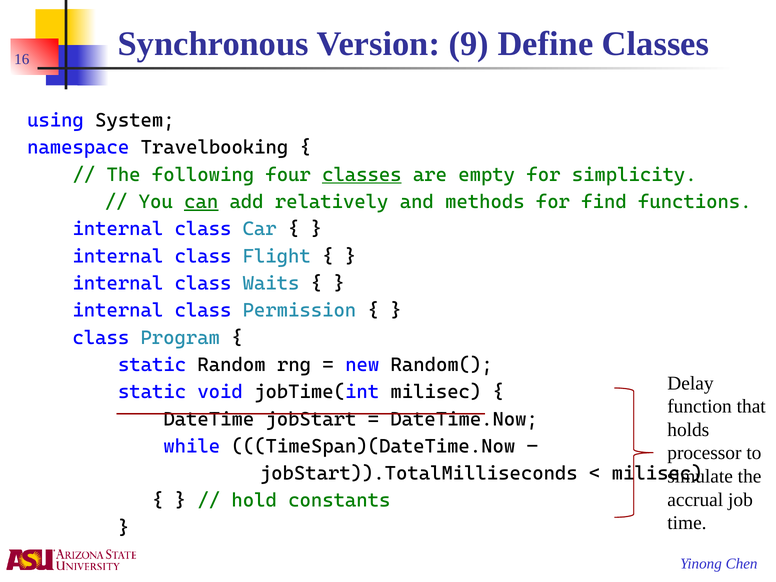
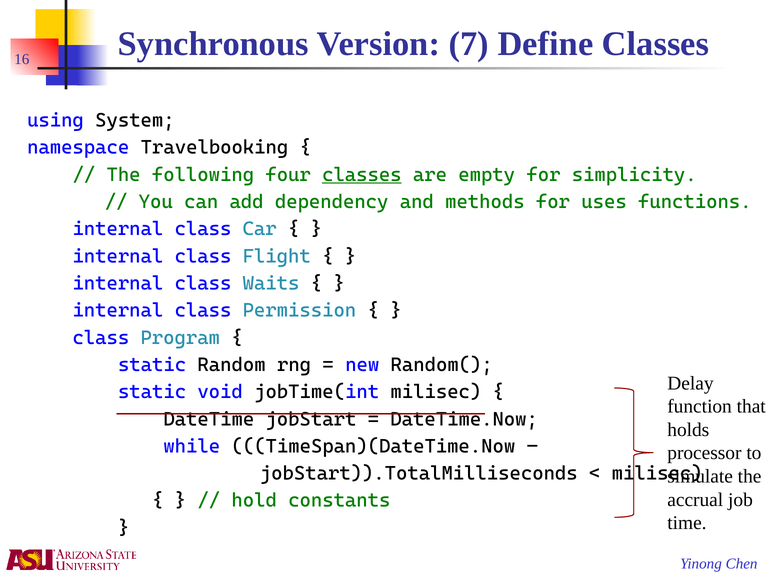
9: 9 -> 7 (469, 44)
can underline: present -> none (201, 202)
relatively: relatively -> dependency (332, 202)
find: find -> uses (604, 202)
